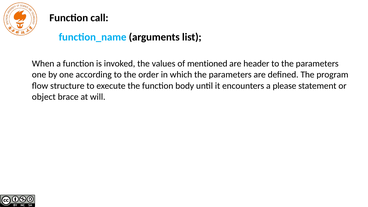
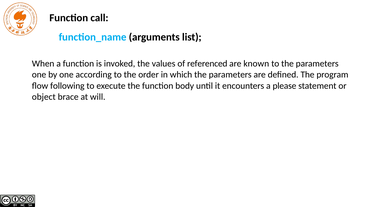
mentioned: mentioned -> referenced (207, 64)
header: header -> known (256, 64)
structure: structure -> following (67, 86)
